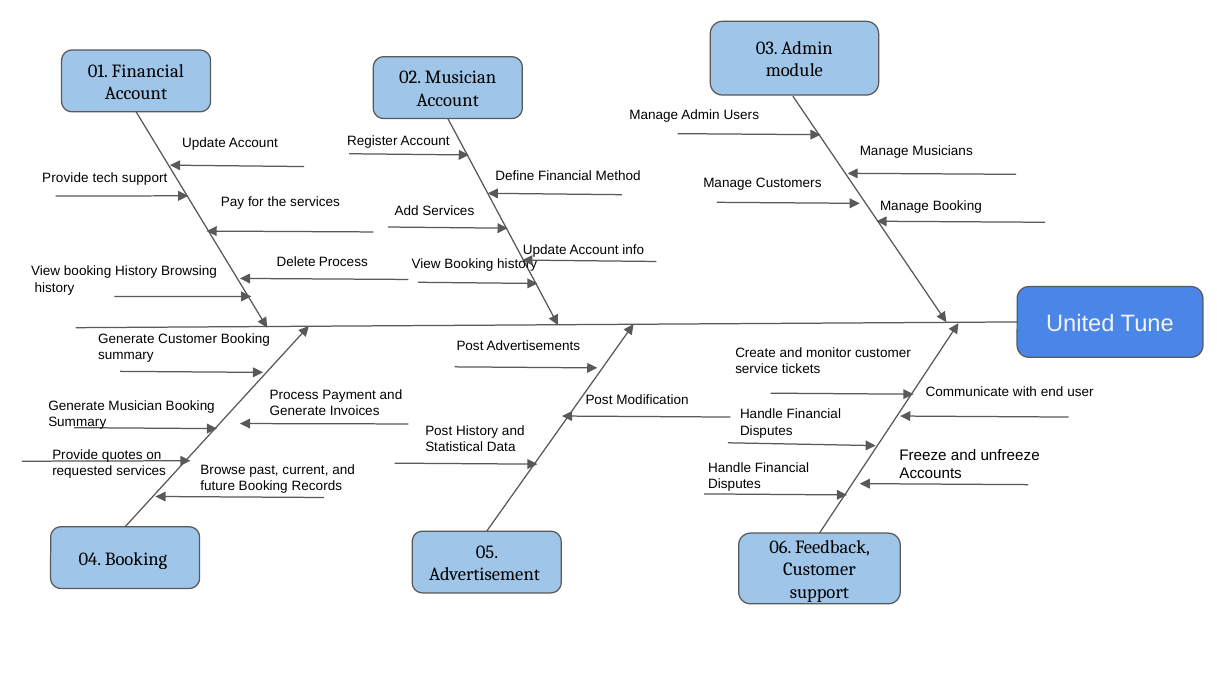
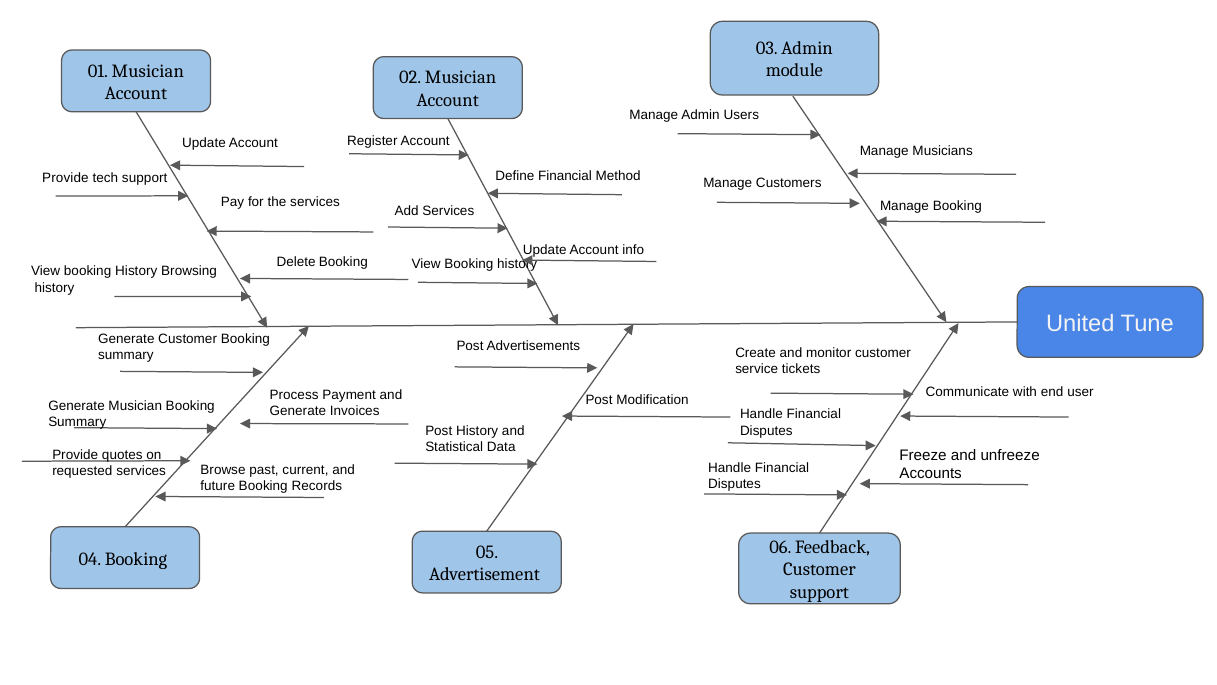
01 Financial: Financial -> Musician (148, 71)
Delete Process: Process -> Booking (343, 262)
